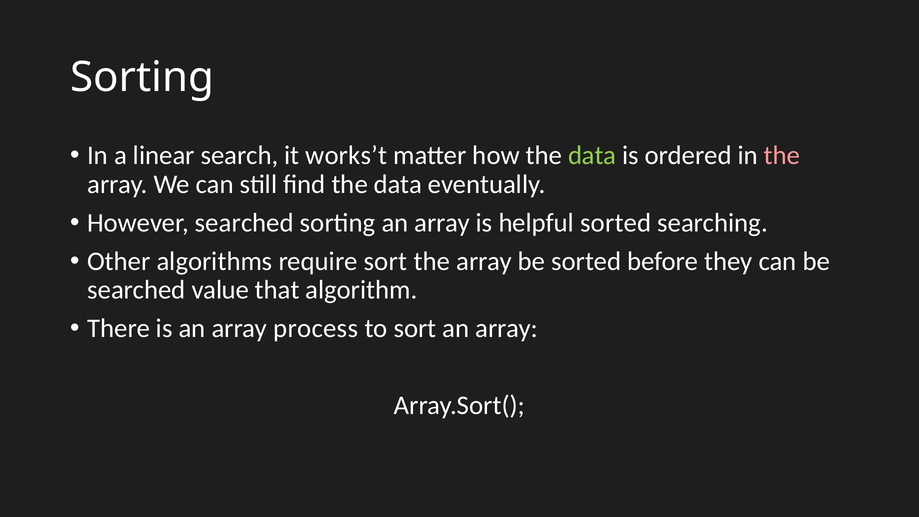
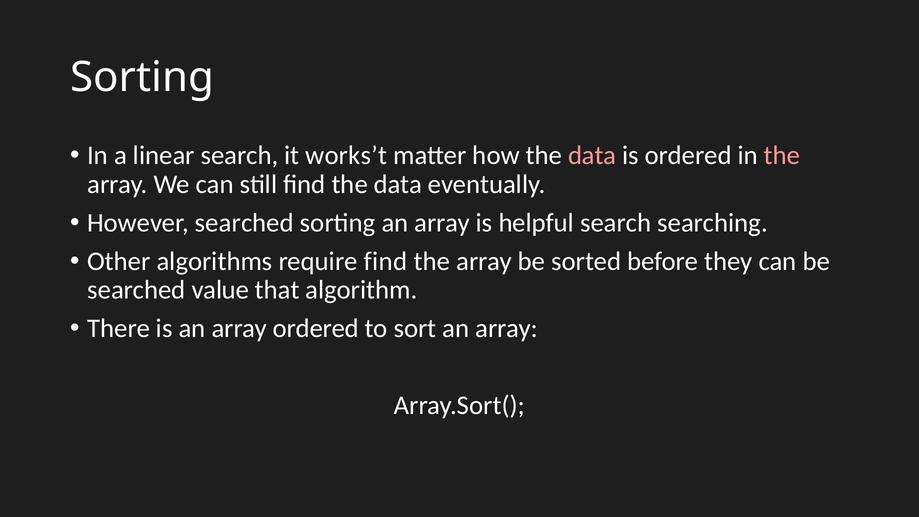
data colour: light green -> pink (592, 155)
helpful sorted: sorted -> search (616, 223)
require sort: sort -> find (385, 261)
array process: process -> ordered (316, 329)
